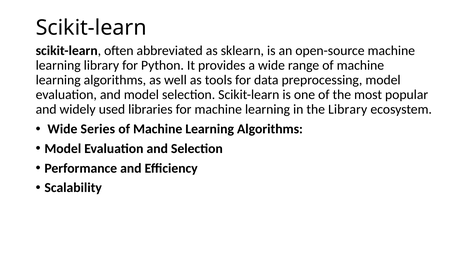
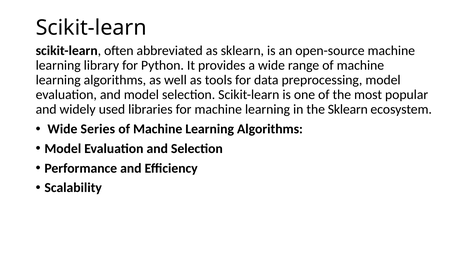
the Library: Library -> Sklearn (348, 110)
